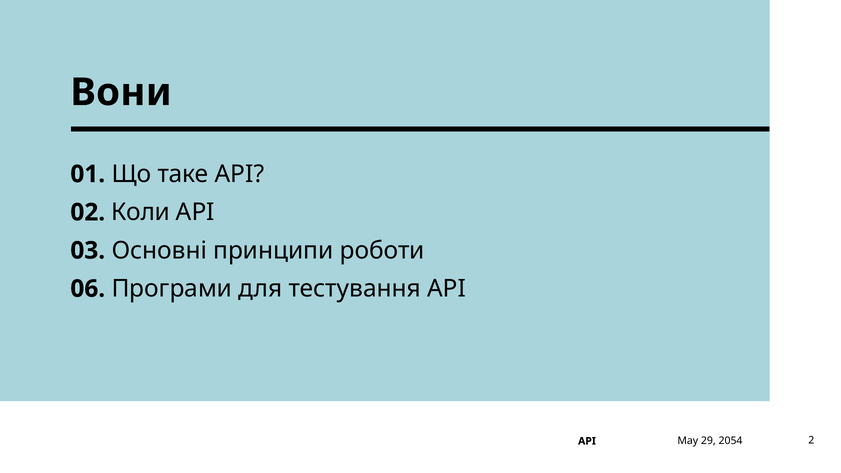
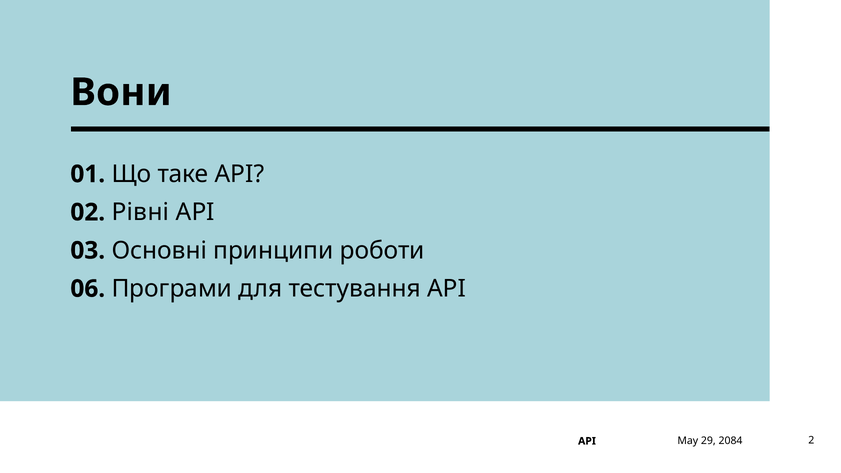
Коли: Коли -> Рівні (140, 212)
2054: 2054 -> 2084 (731, 441)
